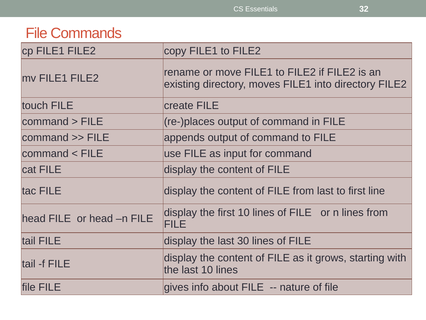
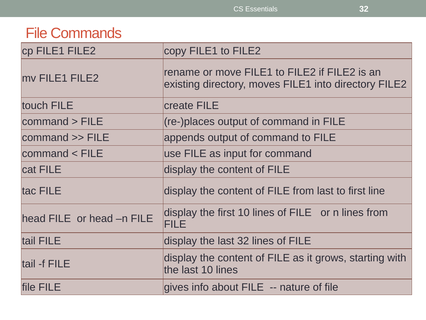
last 30: 30 -> 32 (243, 240)
